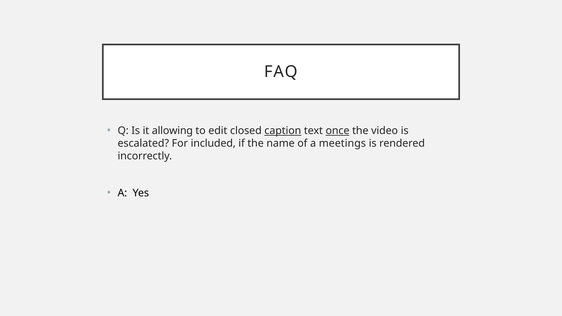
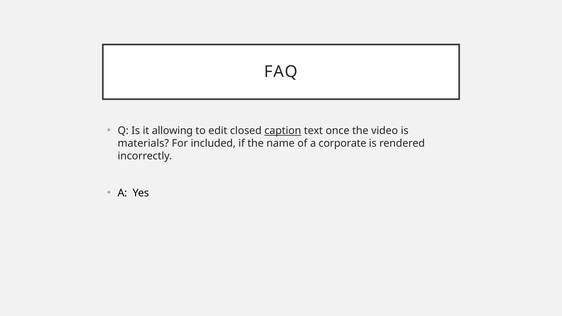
once underline: present -> none (338, 131)
escalated: escalated -> materials (143, 143)
meetings: meetings -> corporate (342, 143)
